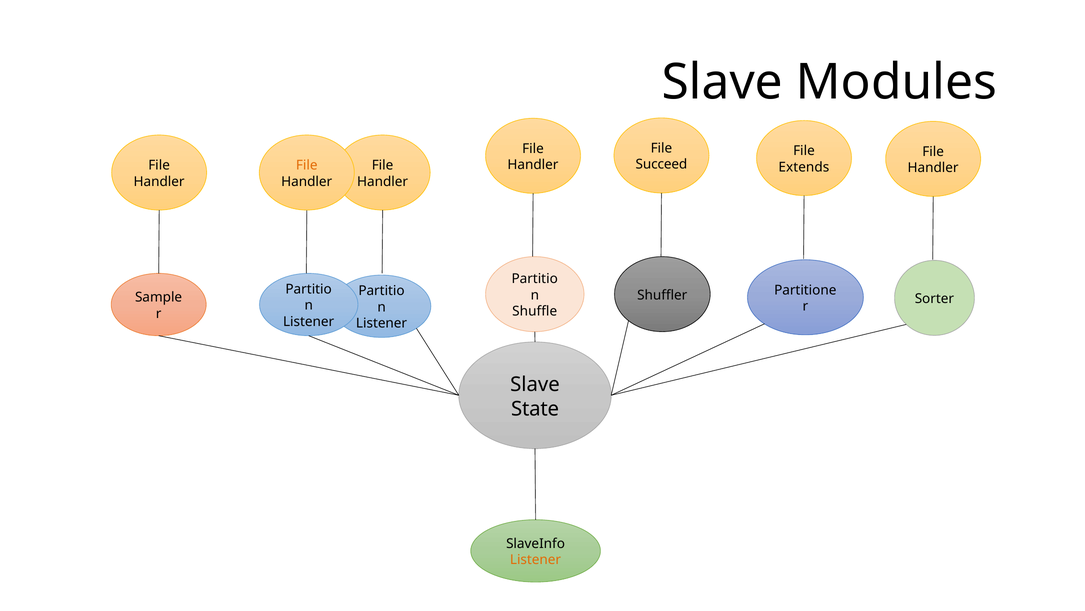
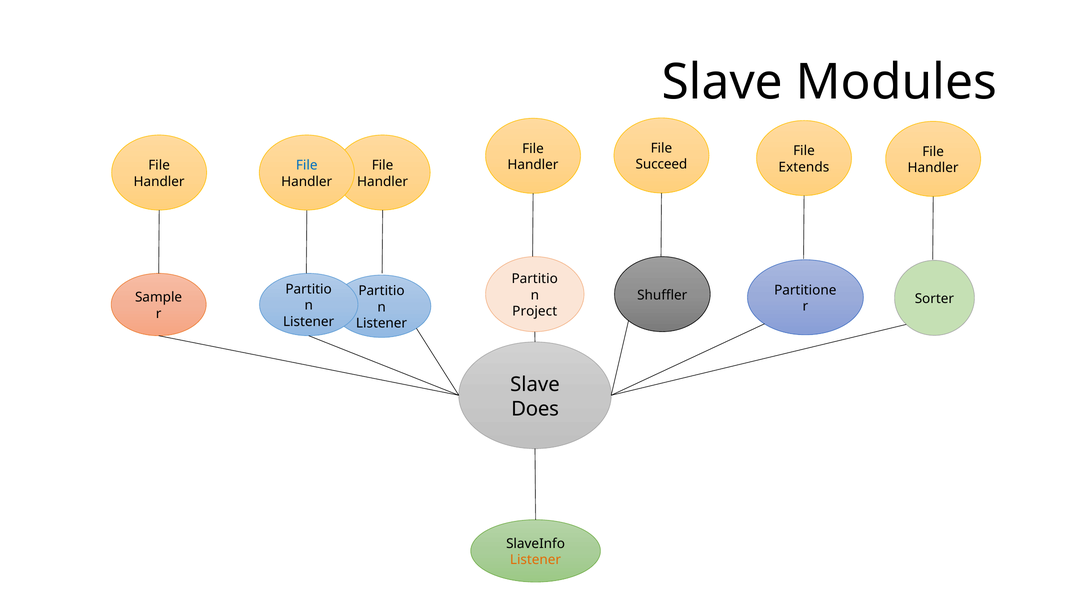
File colour: orange -> blue (307, 165)
Shuffle: Shuffle -> Project (535, 311)
State: State -> Does (535, 408)
